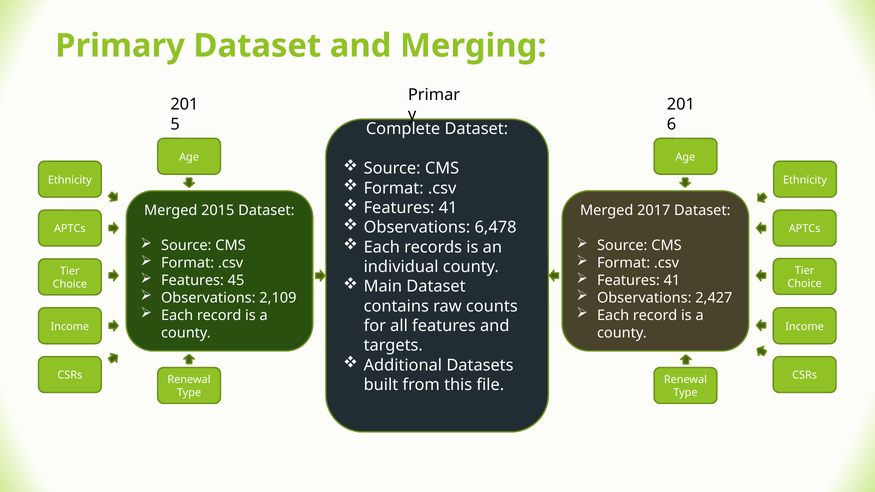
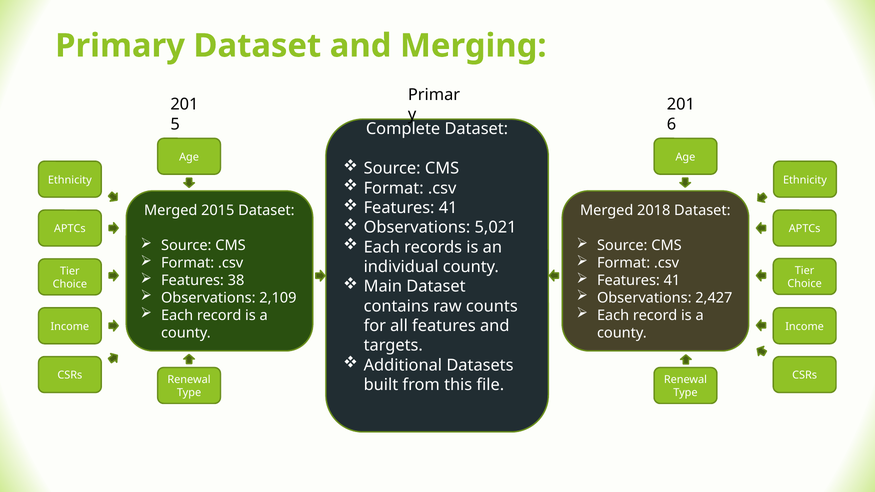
2017: 2017 -> 2018 (654, 211)
6,478: 6,478 -> 5,021 (496, 228)
45: 45 -> 38 (236, 281)
